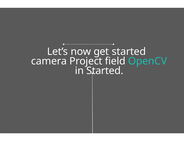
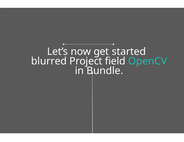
camera: camera -> blurred (49, 61)
in Started: Started -> Bundle (105, 71)
